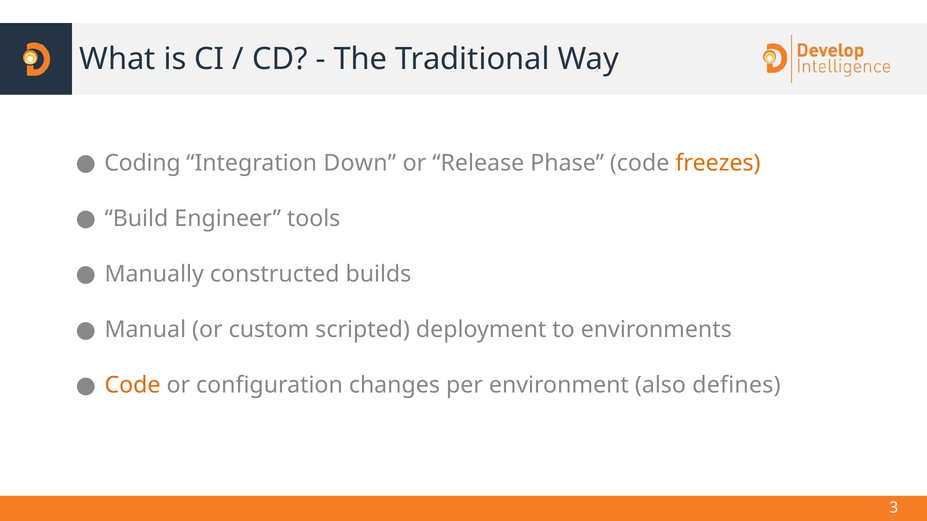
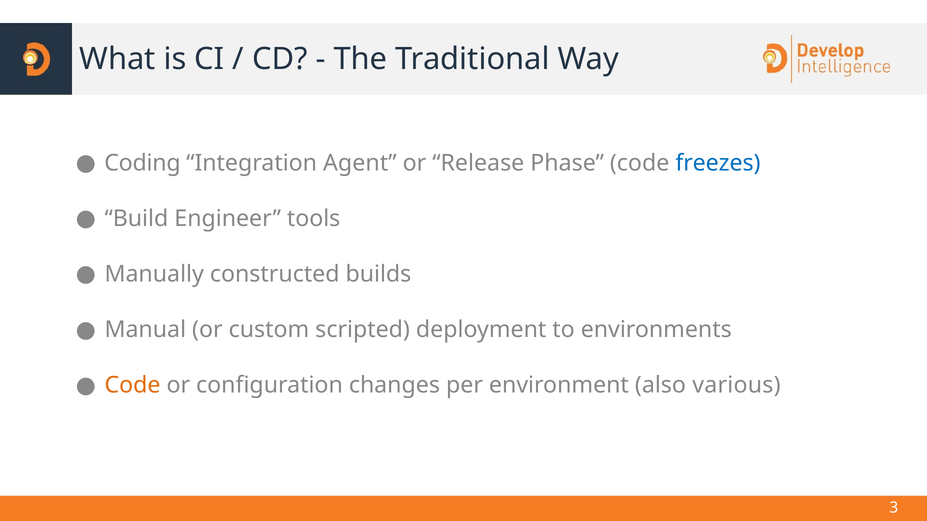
Down: Down -> Agent (360, 163)
freezes colour: orange -> blue (718, 163)
defines: defines -> various (736, 386)
